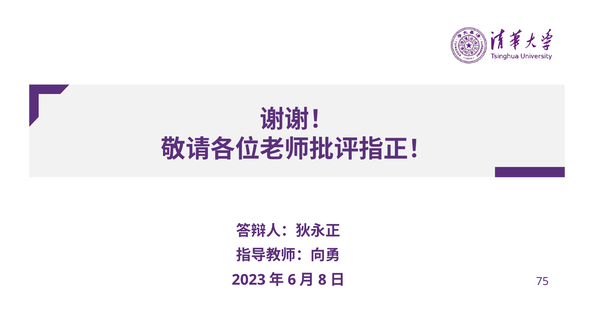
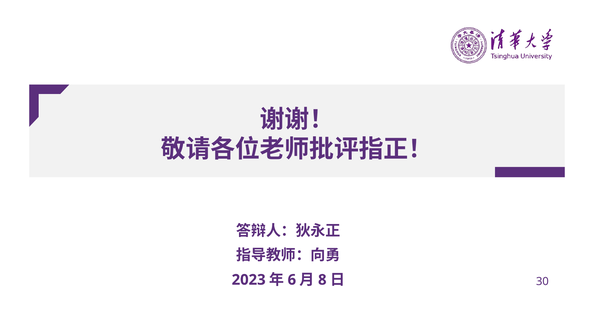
75: 75 -> 30 (542, 281)
